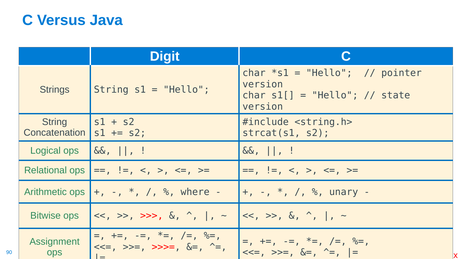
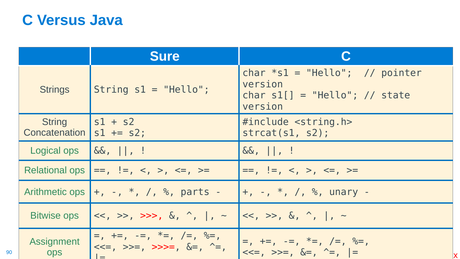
Digit: Digit -> Sure (165, 57)
where: where -> parts (195, 192)
